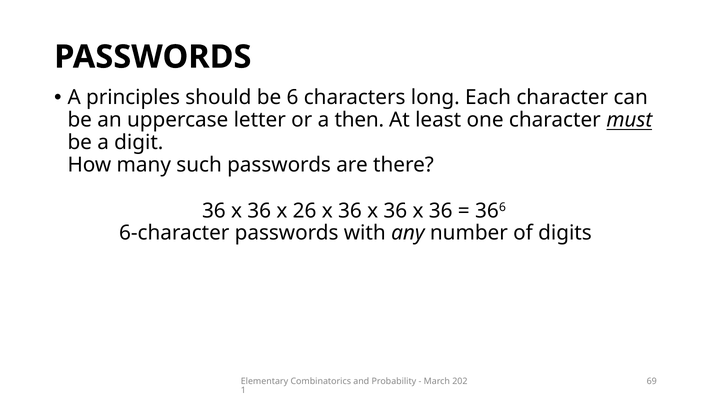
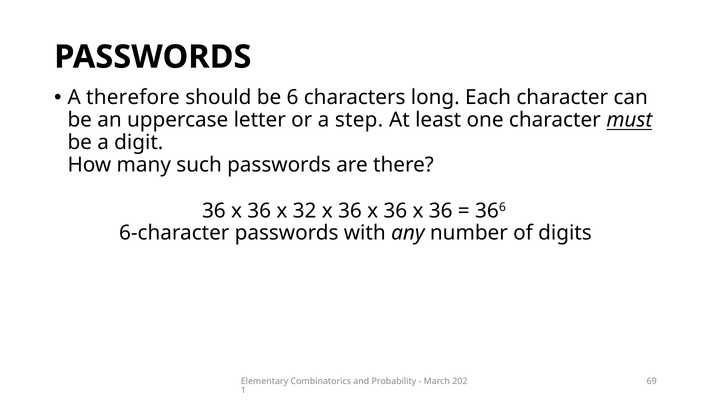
principles: principles -> therefore (133, 98)
then: then -> step (359, 120)
36 x 26: 26 -> 32 (305, 211)
